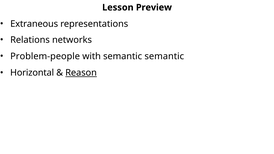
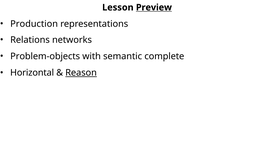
Preview underline: none -> present (154, 7)
Extraneous: Extraneous -> Production (34, 24)
Problem-people: Problem-people -> Problem-objects (45, 56)
semantic semantic: semantic -> complete (164, 56)
